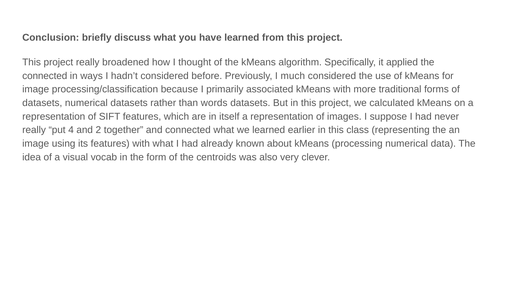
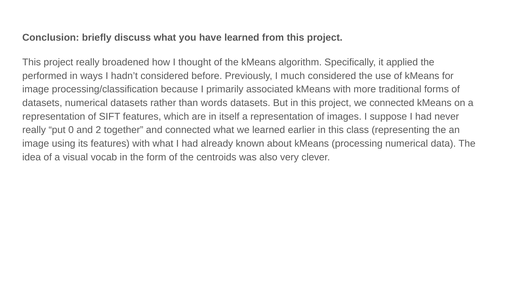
connected: connected -> performed (45, 76)
we calculated: calculated -> connected (392, 103)
4: 4 -> 0 (71, 130)
